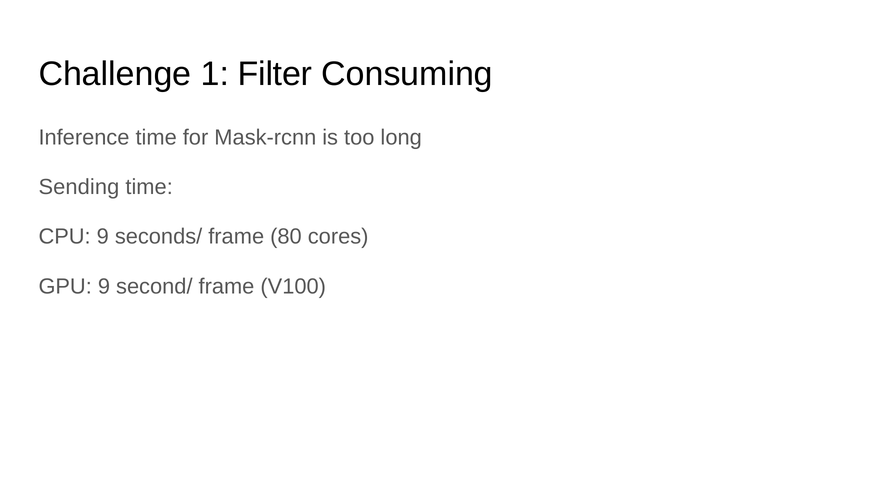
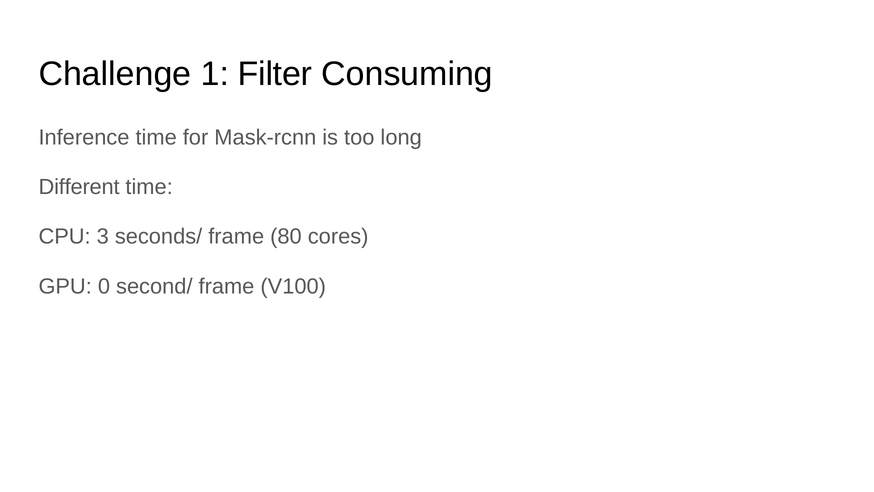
Sending: Sending -> Different (79, 187)
CPU 9: 9 -> 3 (103, 237)
GPU 9: 9 -> 0 (104, 286)
